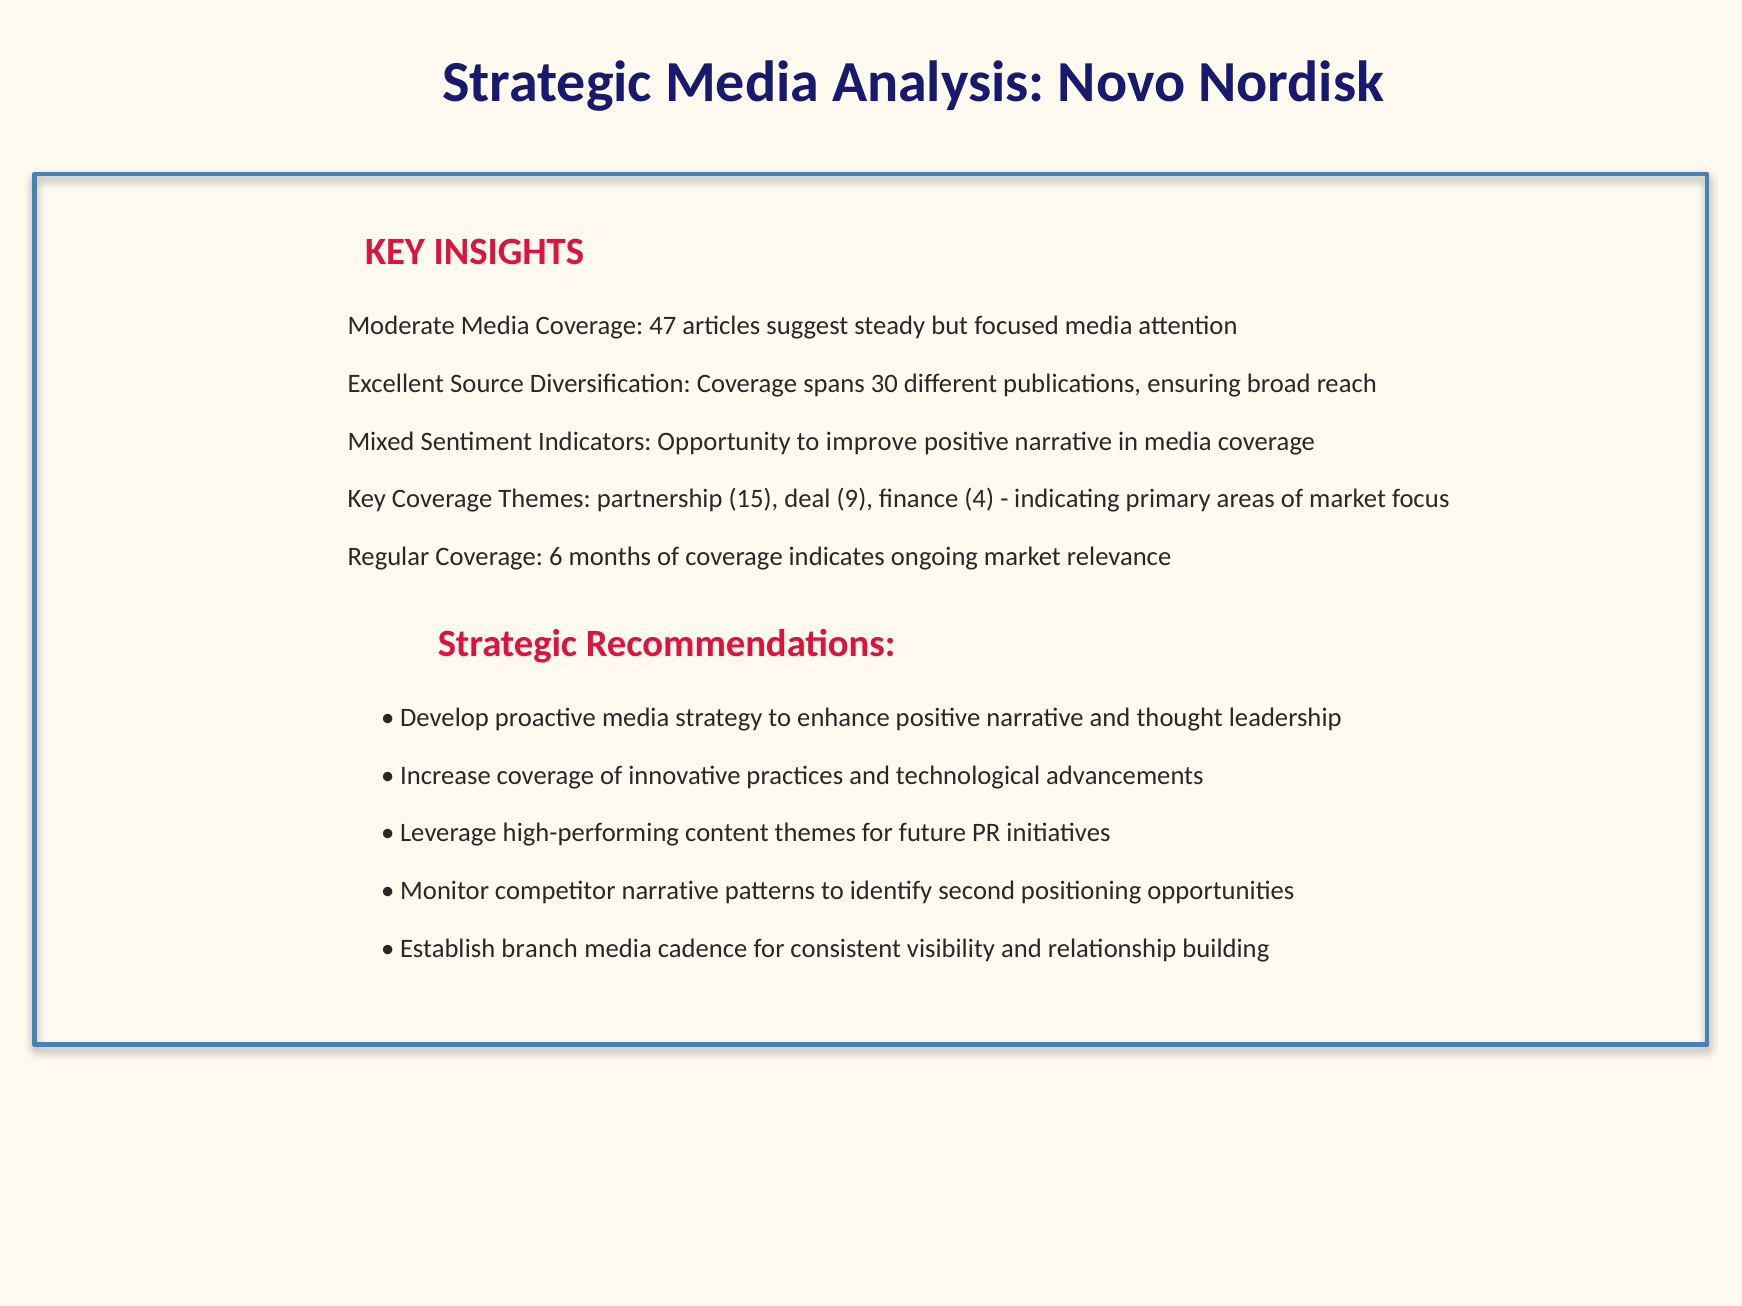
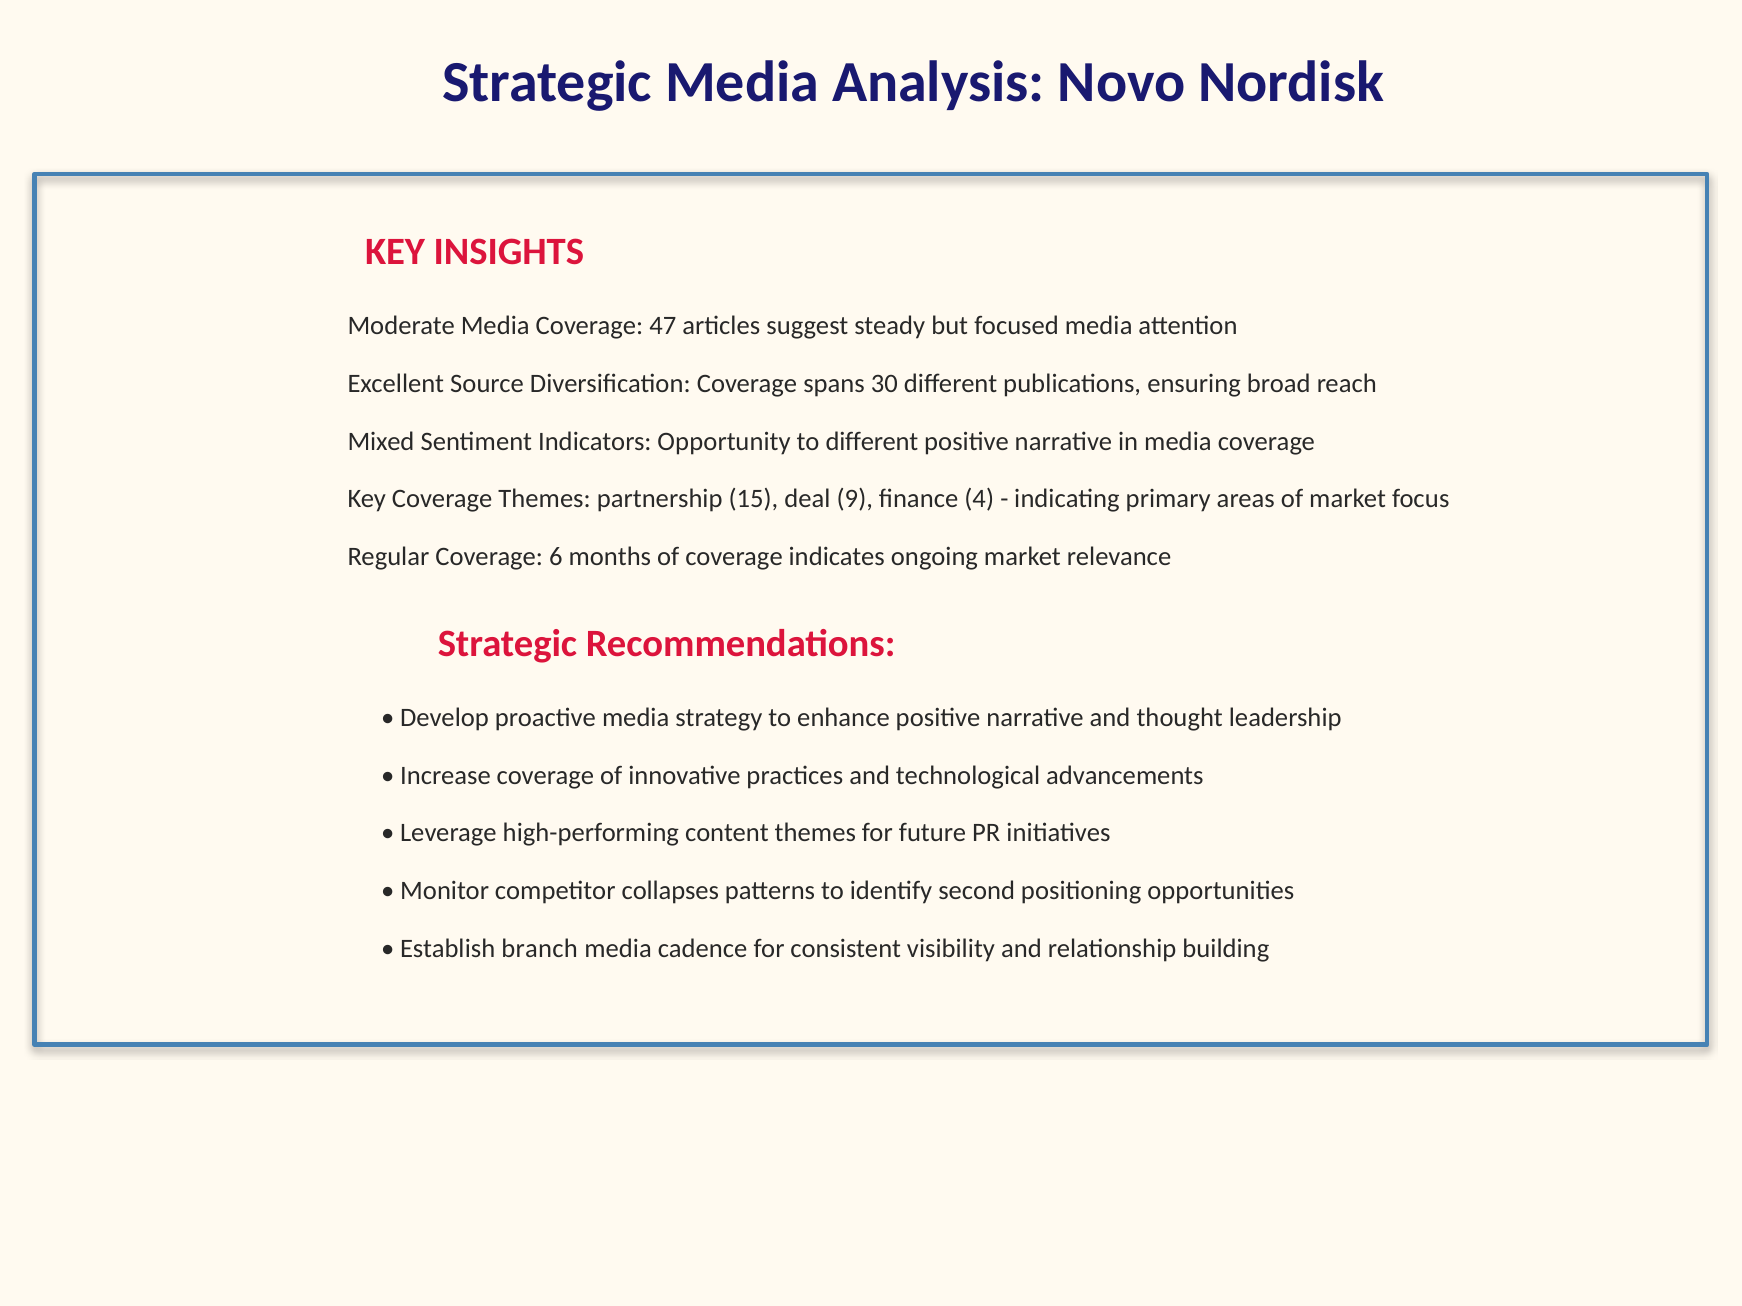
to improve: improve -> different (872, 441)
competitor narrative: narrative -> collapses (670, 891)
